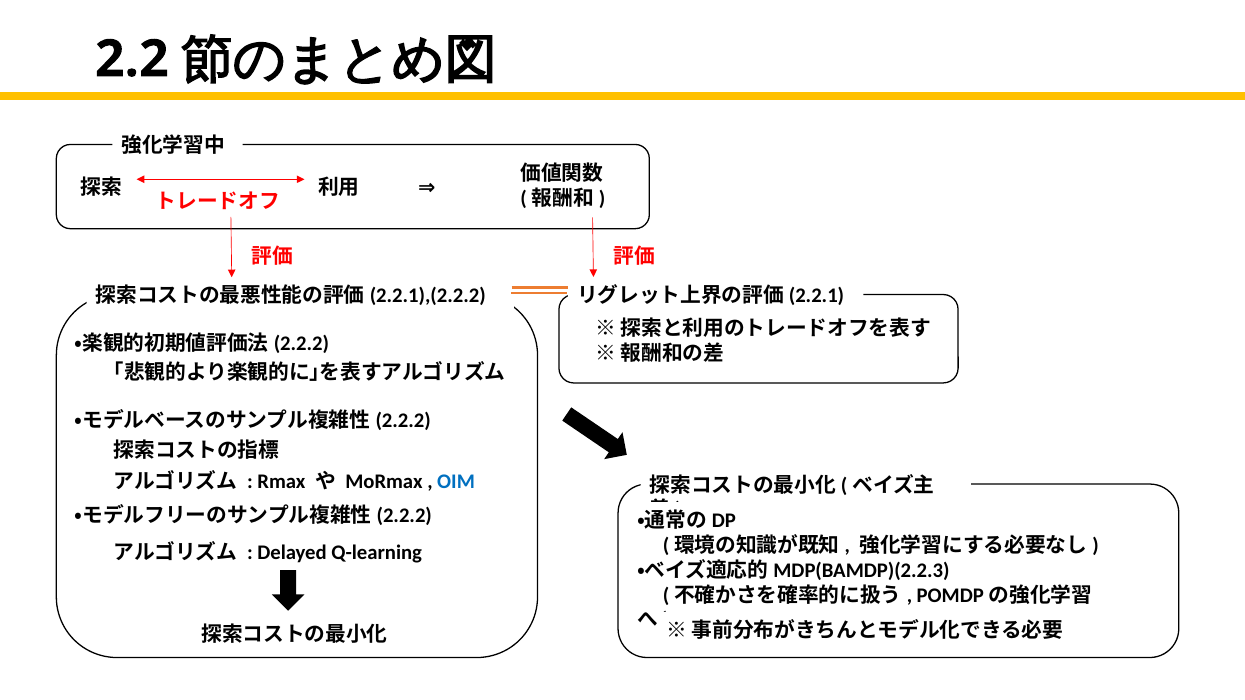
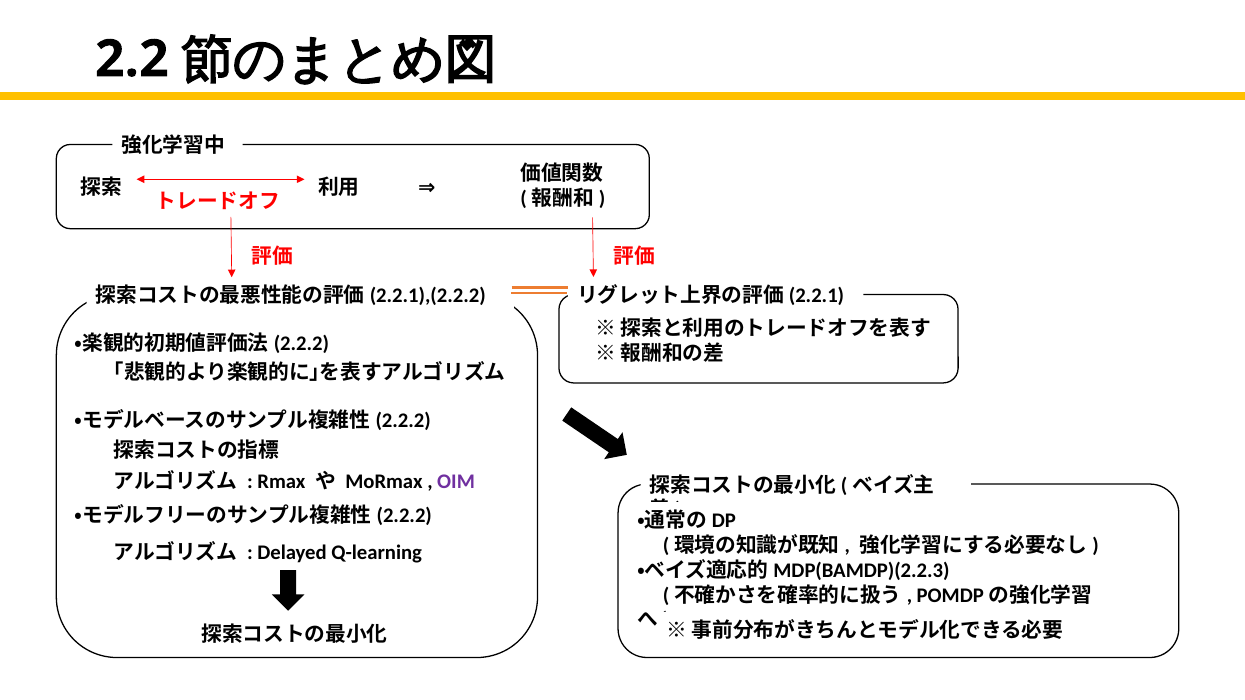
OIM colour: blue -> purple (456, 482)
